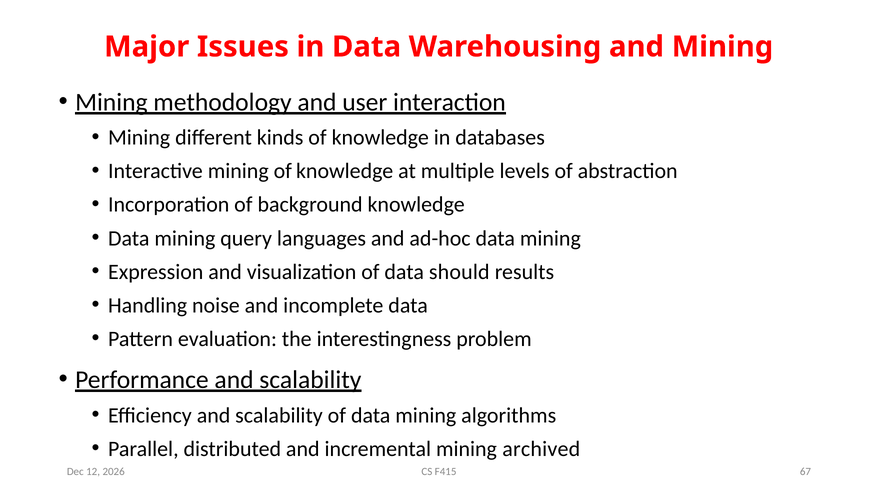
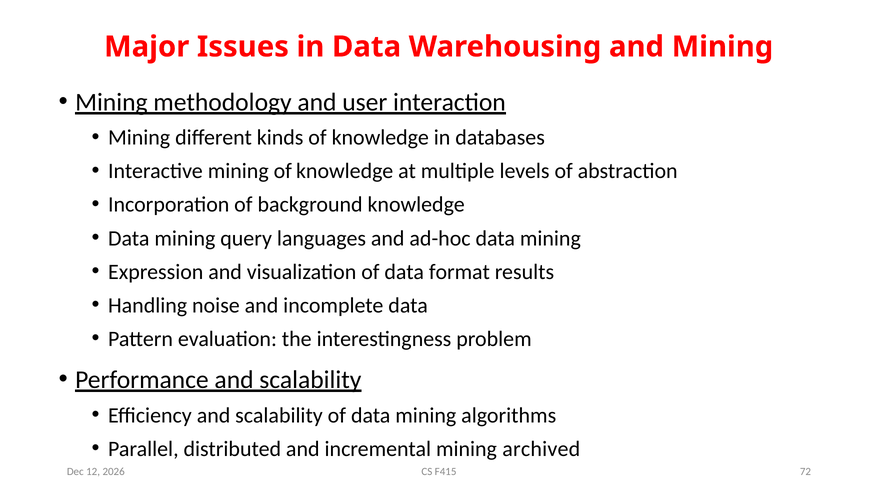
should: should -> format (459, 272)
67: 67 -> 72 (805, 472)
